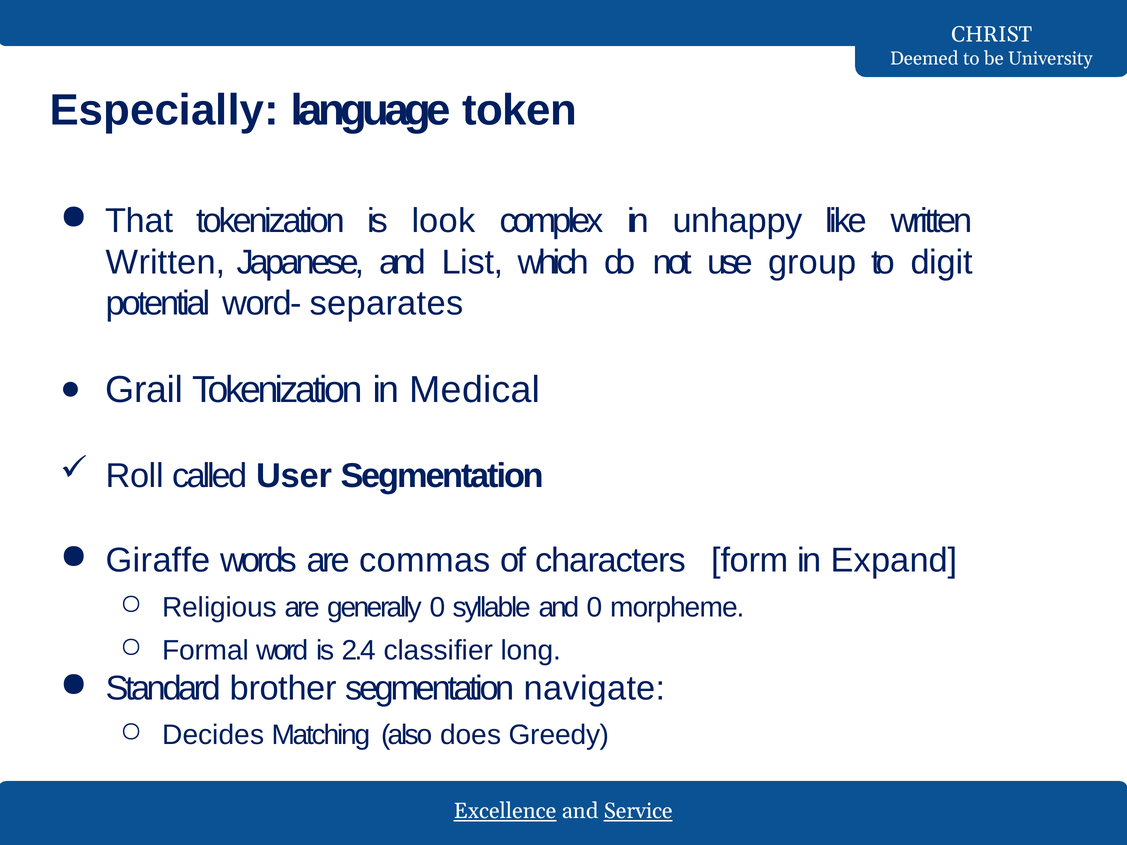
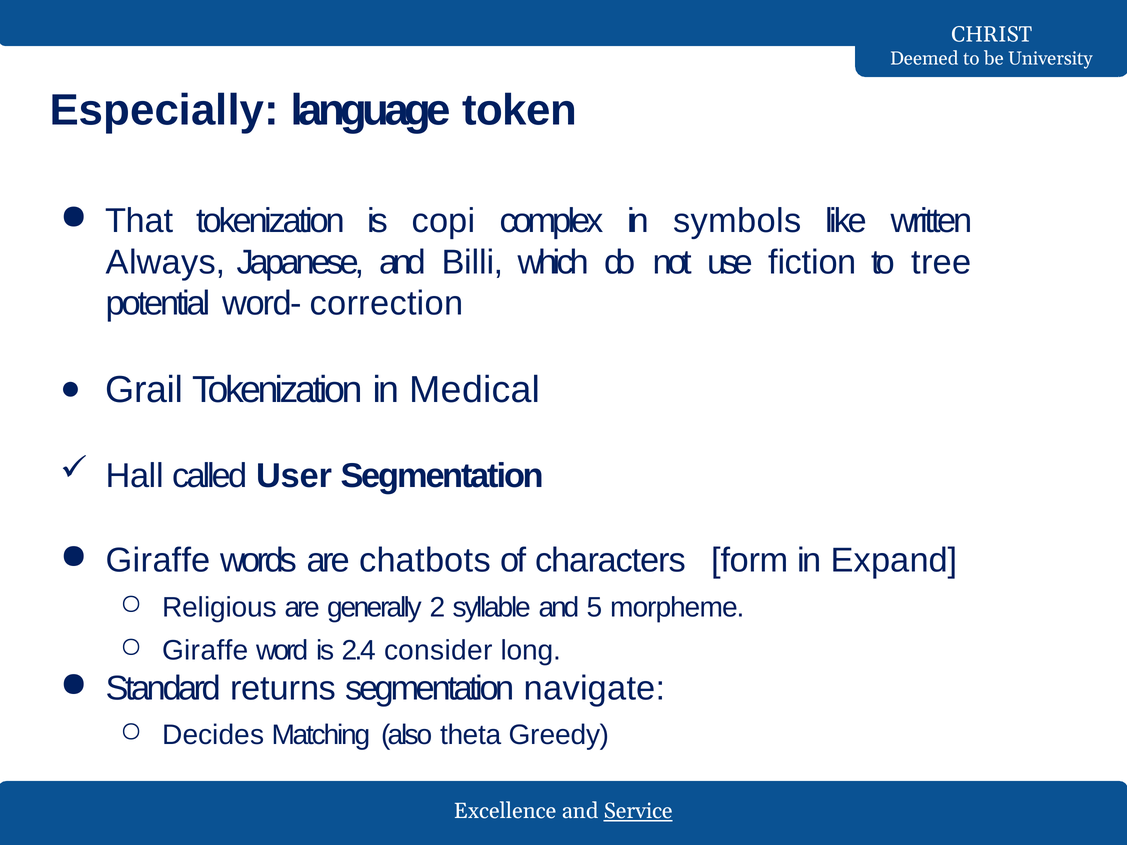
look: look -> copi (443, 221)
unhappy: unhappy -> symbols (737, 221)
Written: Written -> Always (166, 262)
List: List -> Billi (473, 262)
group: group -> fiction (812, 262)
digit: digit -> tree (941, 262)
separates: separates -> correction (387, 304)
Roll: Roll -> Hall (135, 476)
commas: commas -> chatbots (425, 561)
generally 0: 0 -> 2 (437, 608)
and 0: 0 -> 5 (595, 608)
Formal: Formal -> Giraffe (205, 651)
classifier: classifier -> consider (438, 651)
brother: brother -> returns (283, 688)
does: does -> theta (471, 735)
Excellence underline: present -> none (505, 811)
